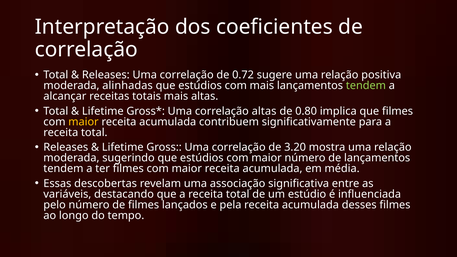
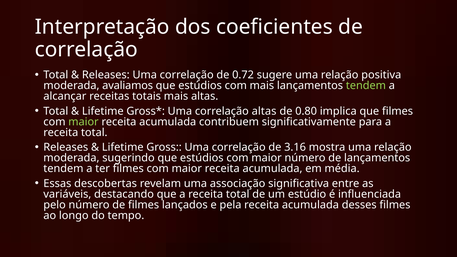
alinhadas: alinhadas -> avaliamos (128, 86)
maior colour: yellow -> light green (84, 122)
3.20: 3.20 -> 3.16 (295, 147)
